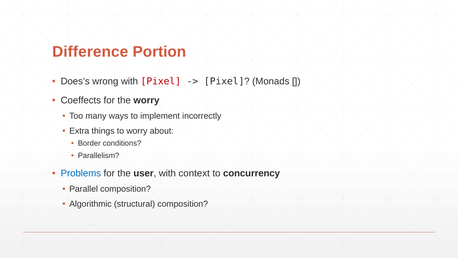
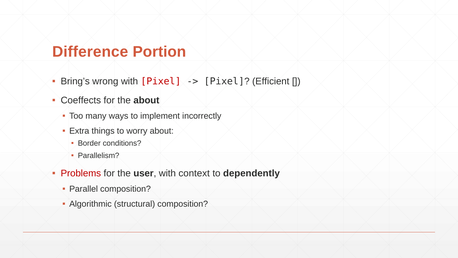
Does’s: Does’s -> Bring’s (75, 81)
Monads: Monads -> Efficient (271, 81)
the worry: worry -> about (146, 100)
Problems colour: blue -> red (81, 173)
concurrency: concurrency -> dependently (252, 173)
